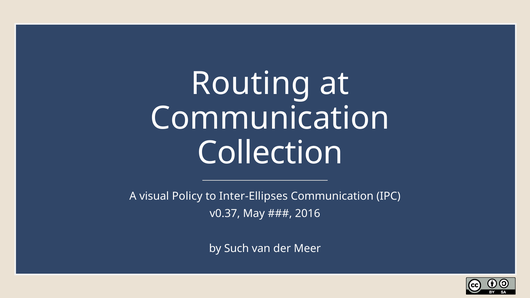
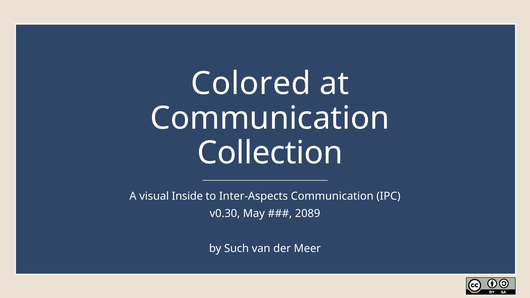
Routing: Routing -> Colored (251, 84)
Policy: Policy -> Inside (187, 196)
Inter-Ellipses: Inter-Ellipses -> Inter-Aspects (254, 196)
v0.37: v0.37 -> v0.30 (225, 214)
2016: 2016 -> 2089 (308, 214)
